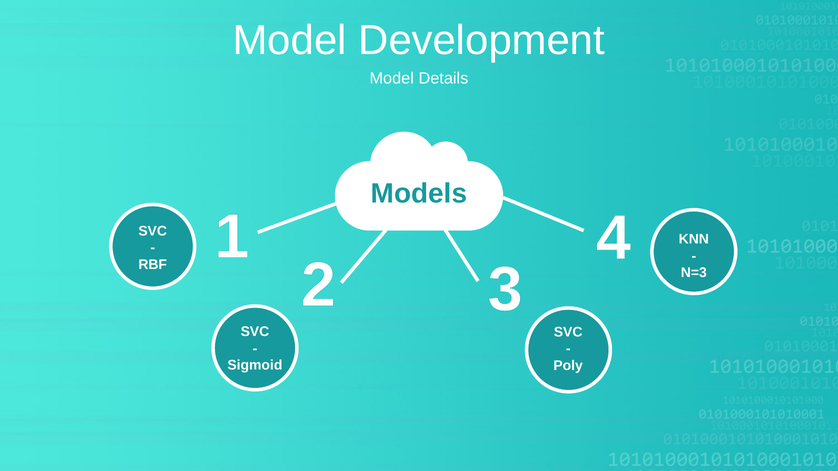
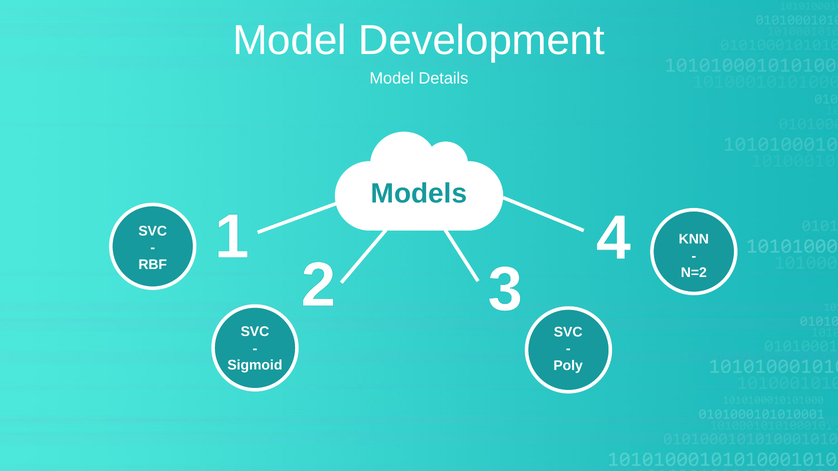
N=3: N=3 -> N=2 (694, 273)
